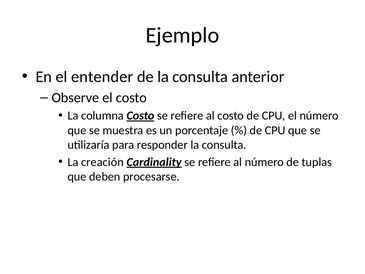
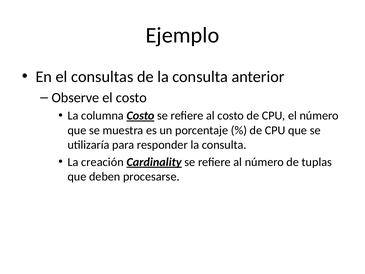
entender: entender -> consultas (102, 77)
